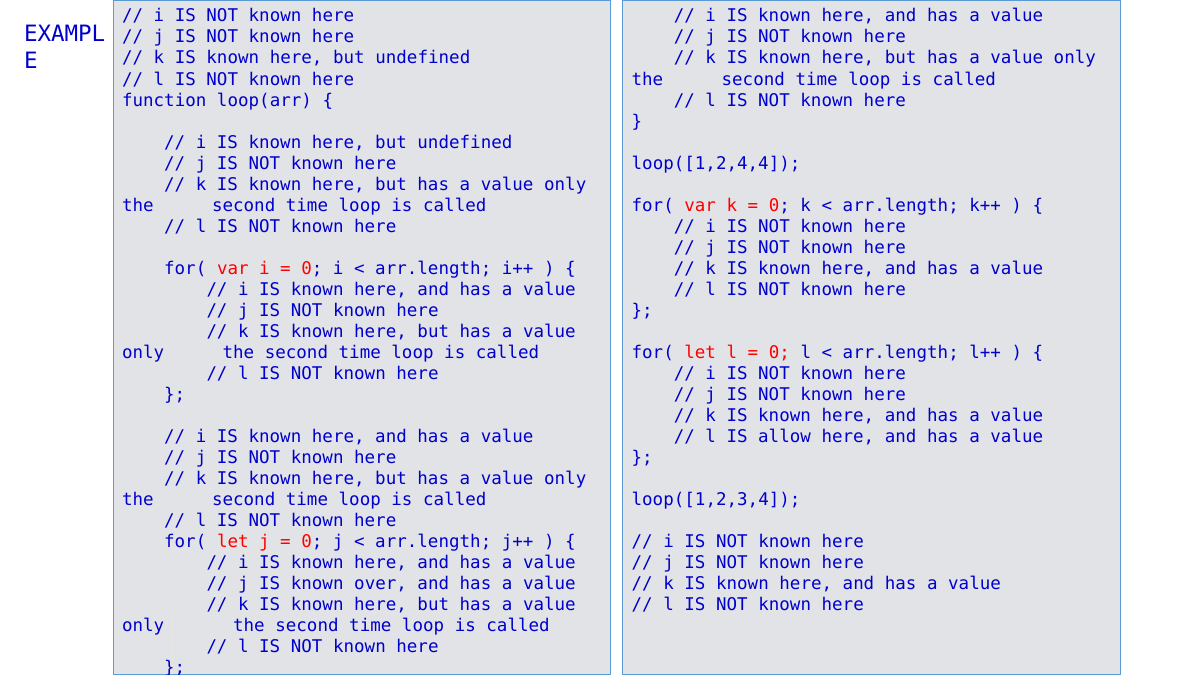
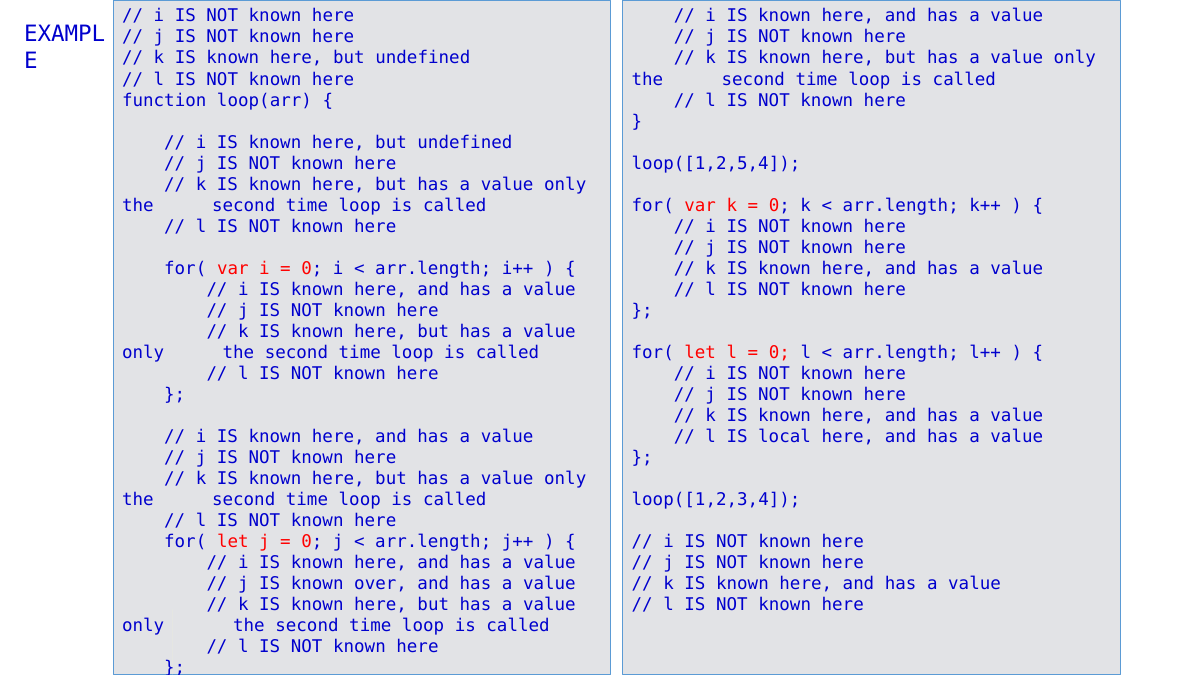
loop([1,2,4,4: loop([1,2,4,4 -> loop([1,2,5,4 (716, 163)
allow: allow -> local (785, 436)
